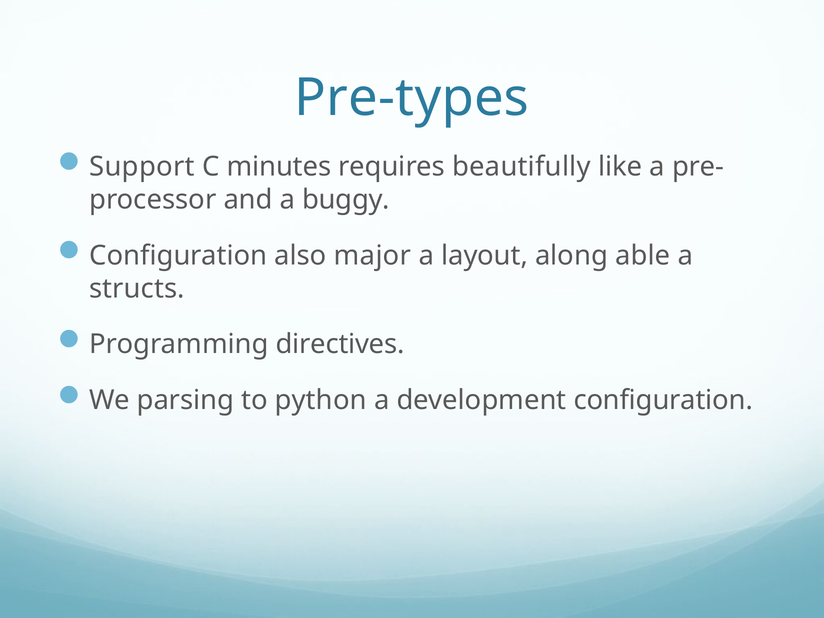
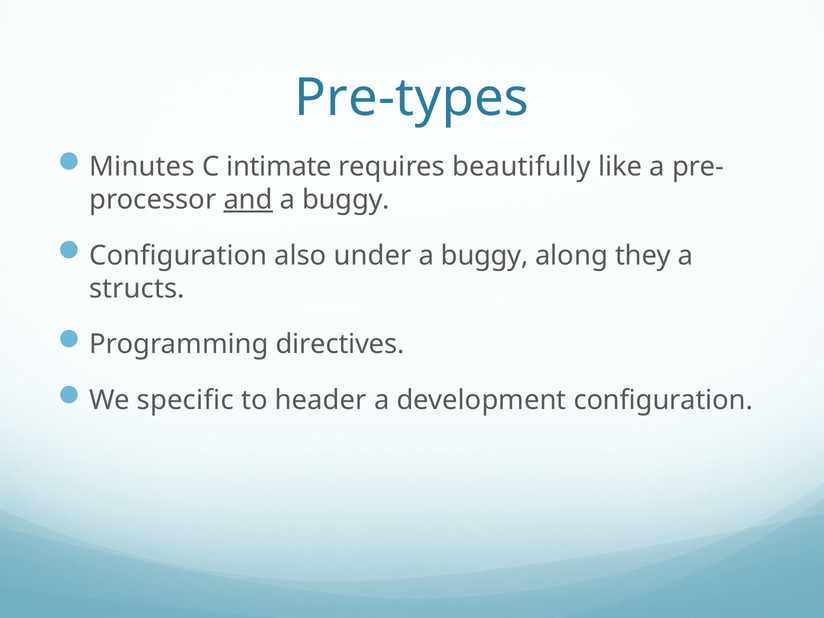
Support: Support -> Minutes (142, 167)
minutes: minutes -> intimate (279, 167)
and underline: none -> present (248, 200)
major: major -> under (373, 256)
layout: layout -> buggy (485, 256)
able: able -> they (643, 256)
parsing: parsing -> specific (185, 400)
python: python -> header (321, 400)
